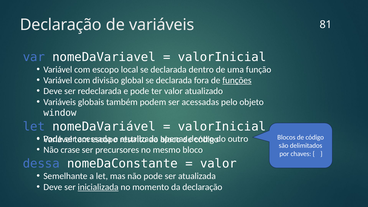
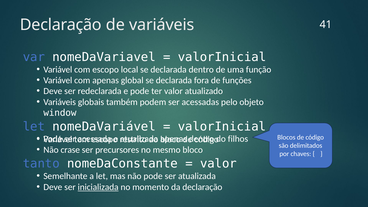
81: 81 -> 41 (326, 25)
com divisão: divisão -> apenas (106, 80)
funções underline: present -> none (237, 80)
outro: outro -> filhos (238, 139)
dessa: dessa -> tanto (41, 164)
